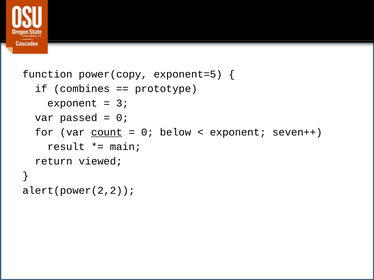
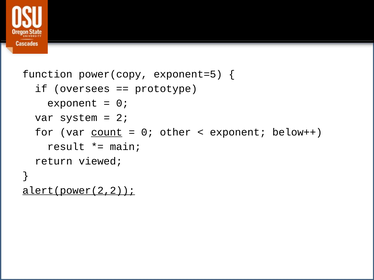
combines: combines -> oversees (82, 89)
3: 3 -> 0 (122, 103)
passed: passed -> system (79, 118)
0: 0 -> 2 (122, 118)
below: below -> other (175, 132)
seven++: seven++ -> below++ (297, 132)
alert(power(2,2 underline: none -> present (79, 191)
